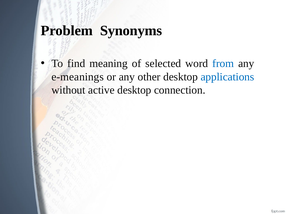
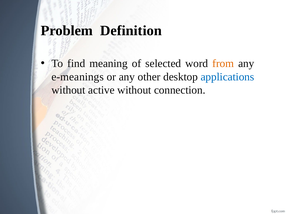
Synonyms: Synonyms -> Definition (131, 31)
from colour: blue -> orange (223, 64)
active desktop: desktop -> without (134, 90)
